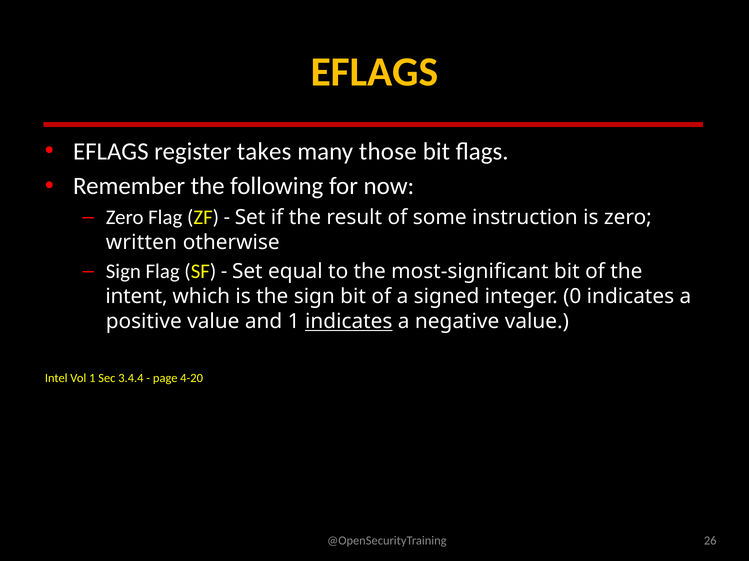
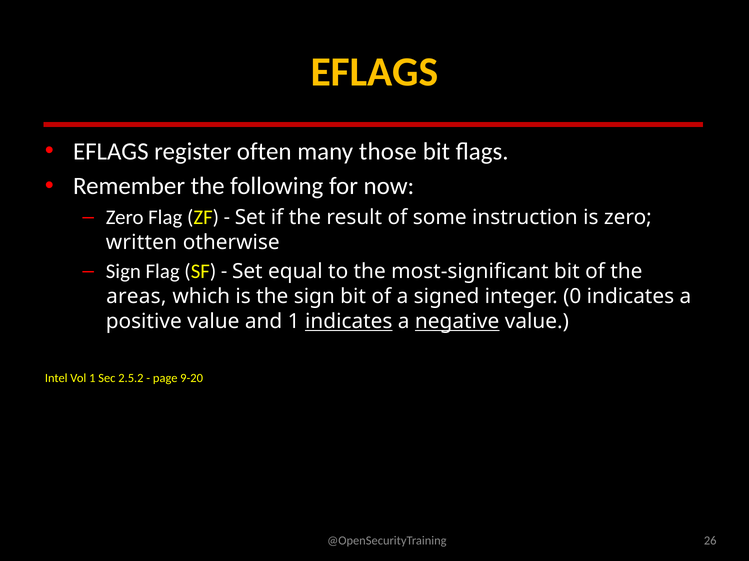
takes: takes -> often (264, 152)
intent: intent -> areas (136, 297)
negative underline: none -> present (457, 322)
3.4.4: 3.4.4 -> 2.5.2 (131, 379)
4-20: 4-20 -> 9-20 (192, 379)
